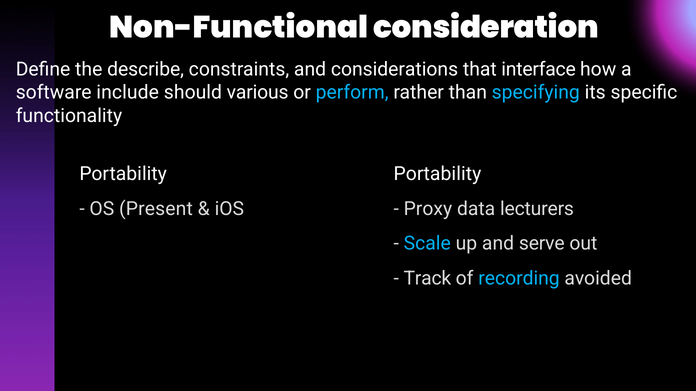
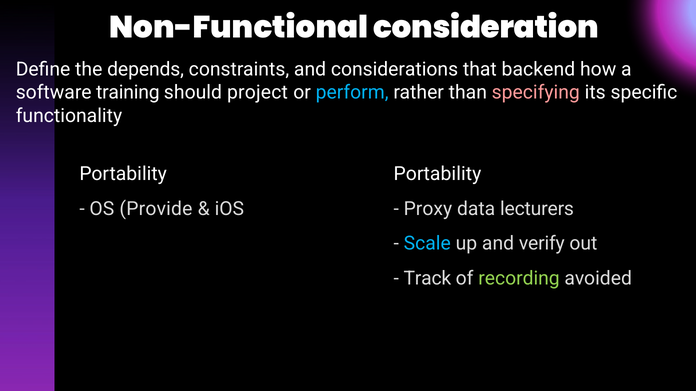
describe: describe -> depends (146, 69)
interface: interface -> backend (538, 69)
include: include -> training (128, 93)
various: various -> project (257, 93)
specifying colour: light blue -> pink (536, 93)
Present: Present -> Provide (156, 209)
serve: serve -> verify (542, 244)
recording colour: light blue -> light green (519, 279)
